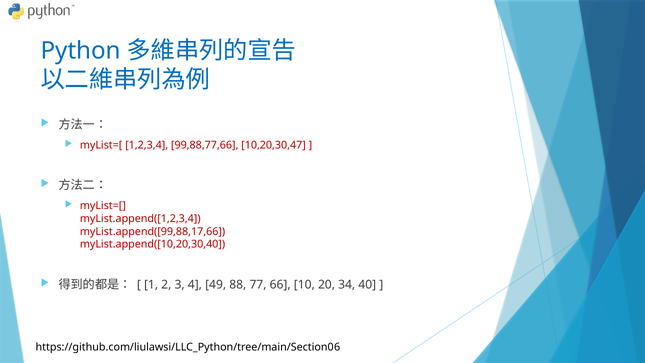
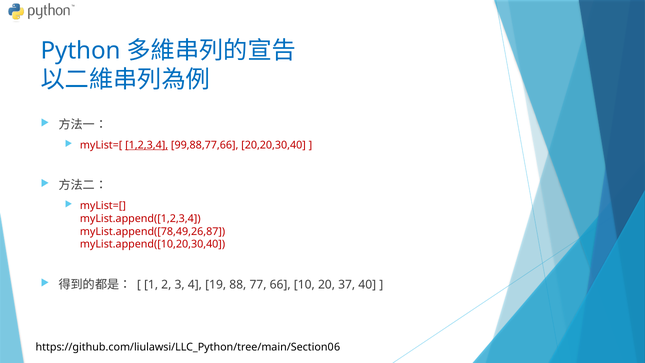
1,2,3,4 underline: none -> present (147, 145)
10,20,30,47: 10,20,30,47 -> 20,20,30,40 (274, 145)
myList.append([99,88,17,66: myList.append([99,88,17,66 -> myList.append([78,49,26,87 (153, 231)
49: 49 -> 19 (216, 284)
34: 34 -> 37 (347, 284)
